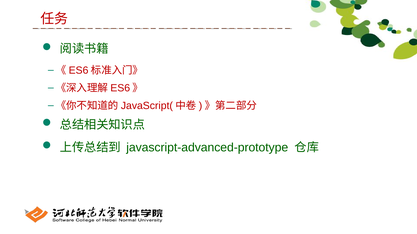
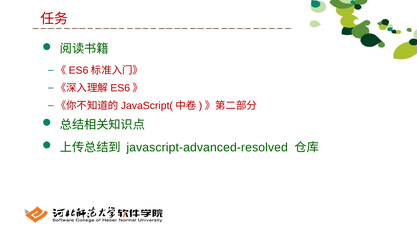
javascript-advanced-prototype: javascript-advanced-prototype -> javascript-advanced-resolved (207, 148)
